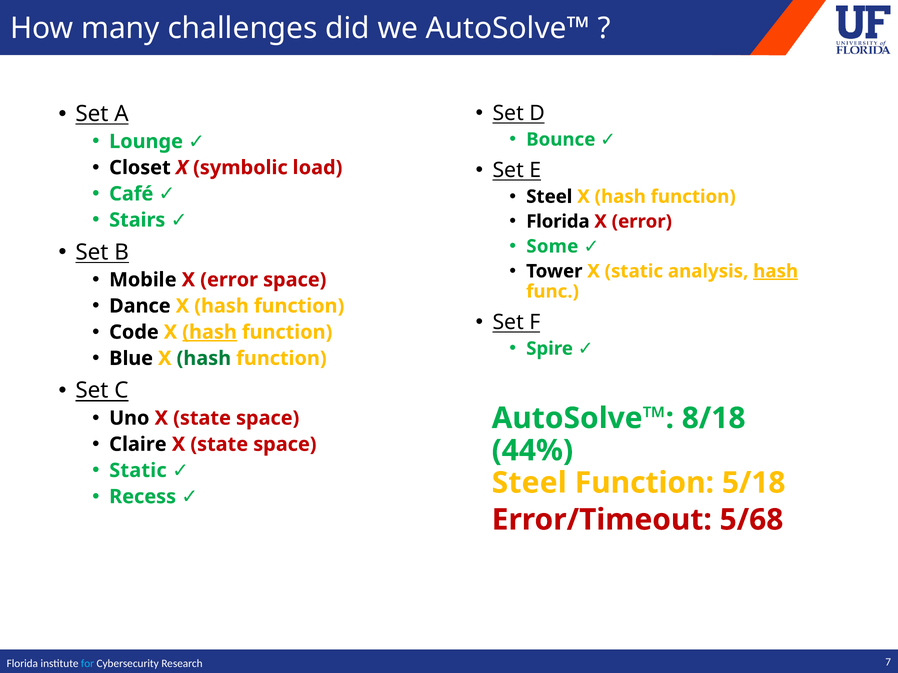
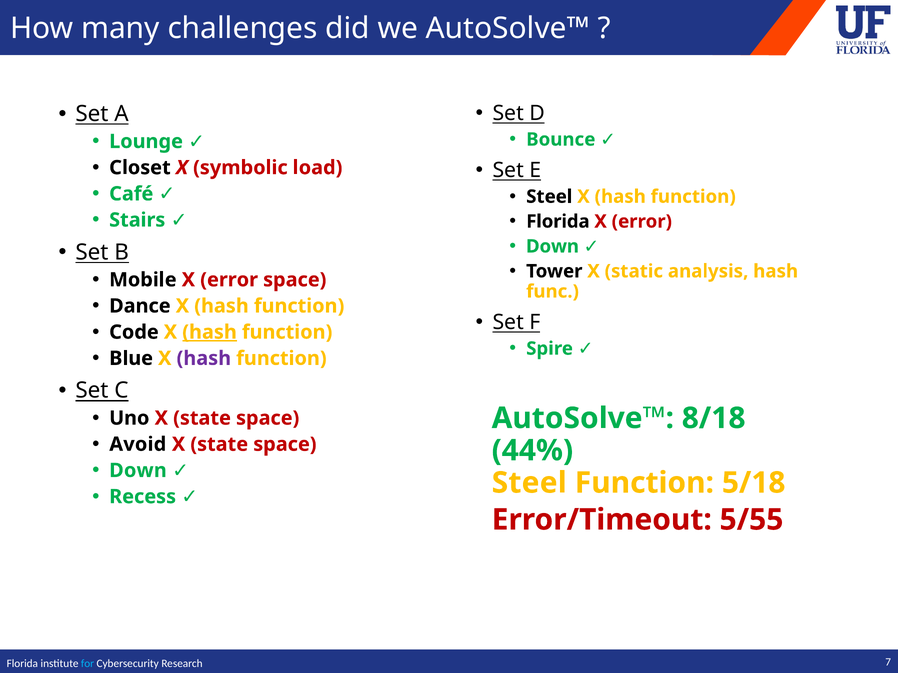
Some: Some -> Down (552, 247)
hash underline: present -> none (776, 271)
hash colour: green -> purple (204, 359)
Claire: Claire -> Avoid (138, 445)
Static: Static -> Down (138, 471)
5/68: 5/68 -> 5/55 (751, 520)
